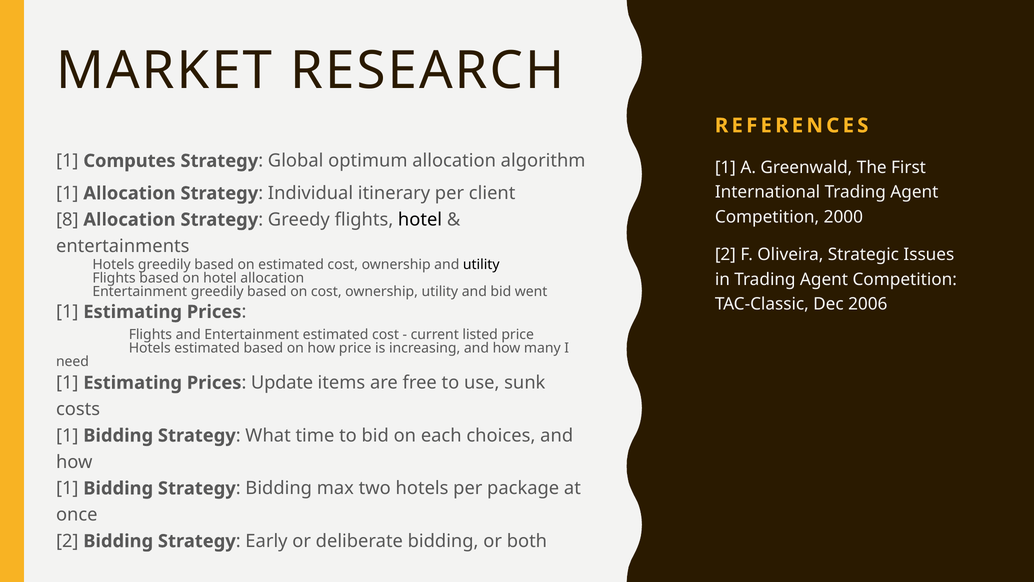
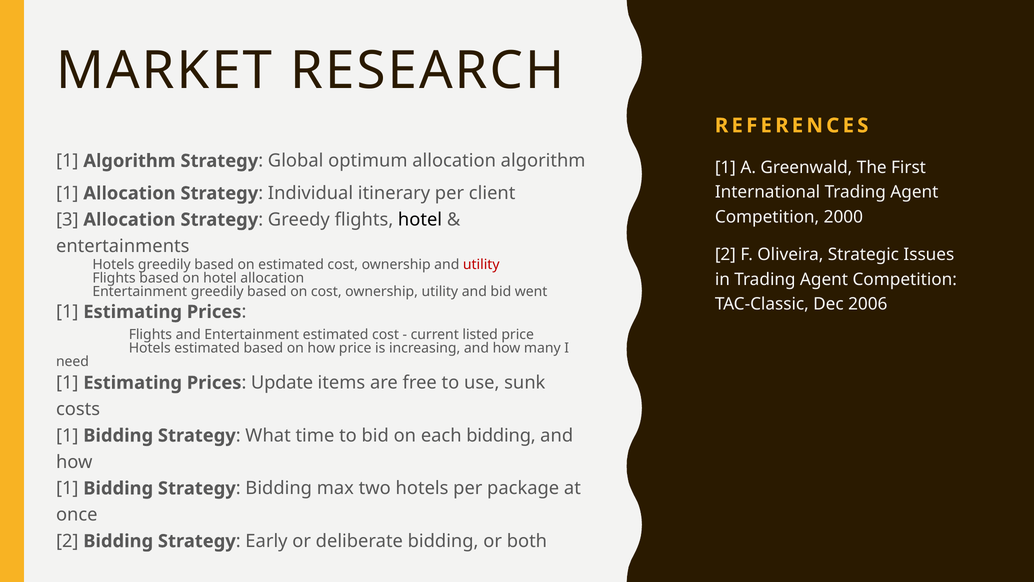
1 Computes: Computes -> Algorithm (129, 161)
8: 8 -> 3 (67, 220)
utility colour: black -> red (481, 264)
each choices: choices -> bidding (501, 435)
